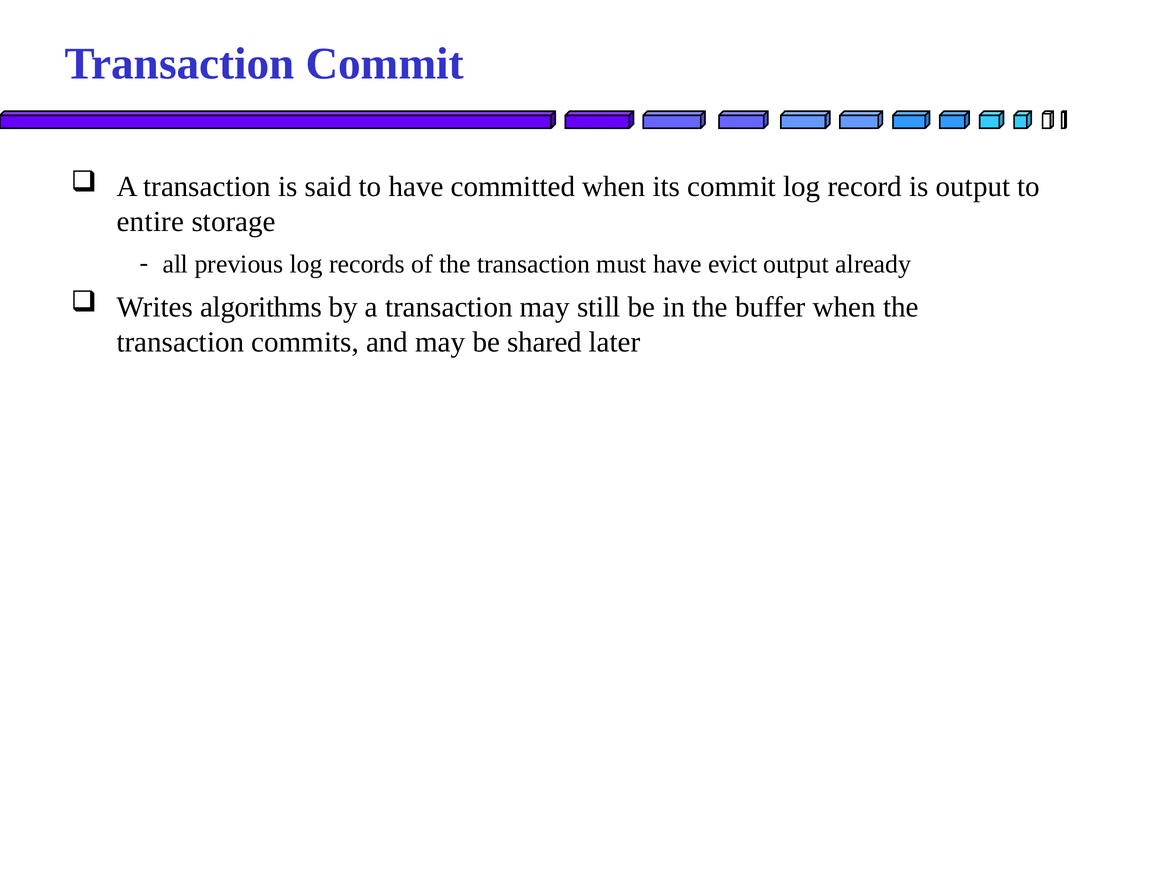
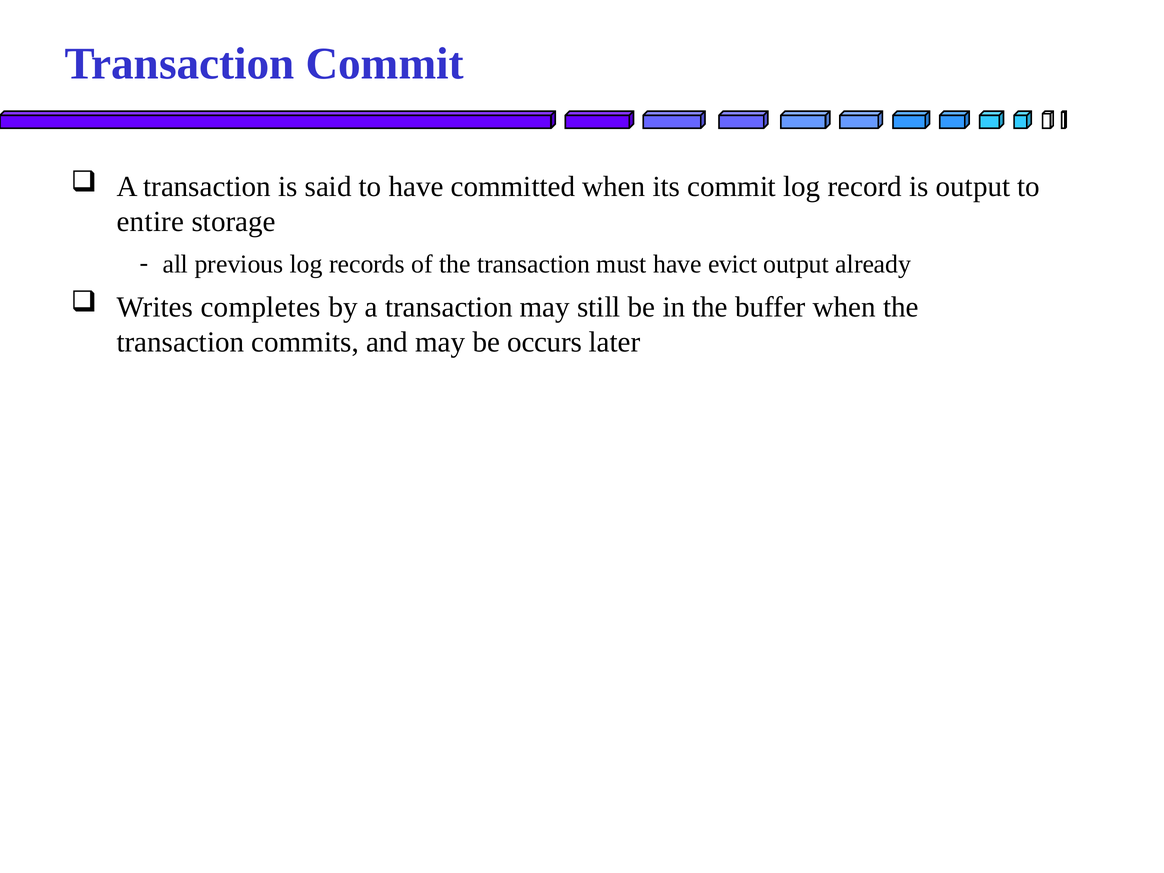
algorithms: algorithms -> completes (261, 307)
shared: shared -> occurs (545, 342)
